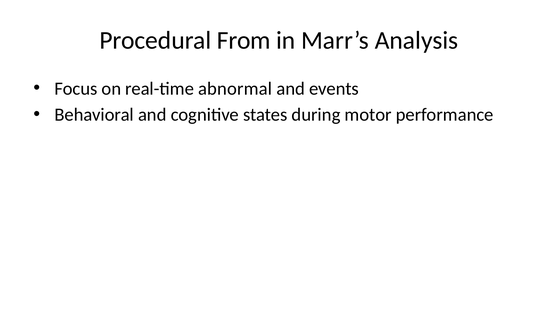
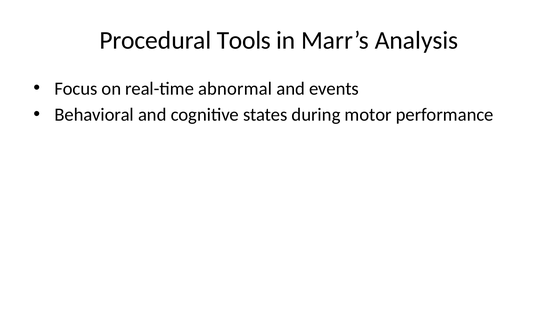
From: From -> Tools (244, 40)
